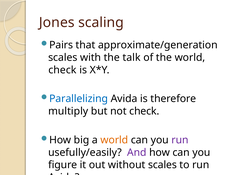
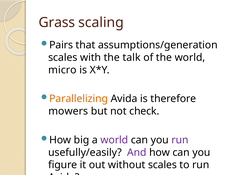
Jones: Jones -> Grass (57, 23)
approximate/generation: approximate/generation -> assumptions/generation (158, 45)
check: check -> micro (62, 70)
Parallelizing colour: blue -> orange (79, 99)
multiply: multiply -> mowers (68, 111)
world colour: orange -> purple (114, 140)
